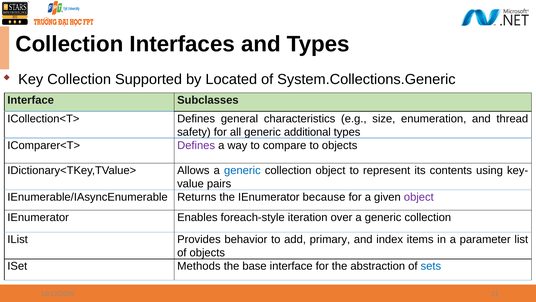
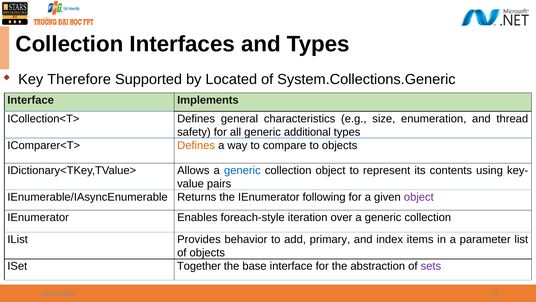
Key Collection: Collection -> Therefore (79, 79)
Subclasses: Subclasses -> Implements (208, 100)
Defines colour: purple -> orange (196, 145)
because: because -> following (324, 197)
Methods: Methods -> Together (199, 266)
sets colour: blue -> purple (431, 266)
